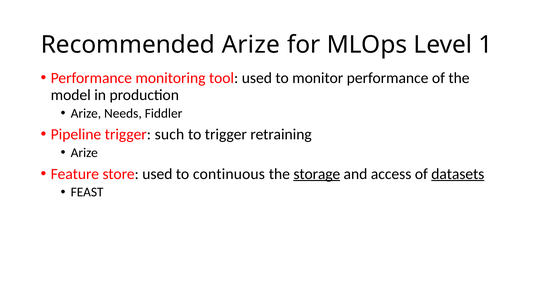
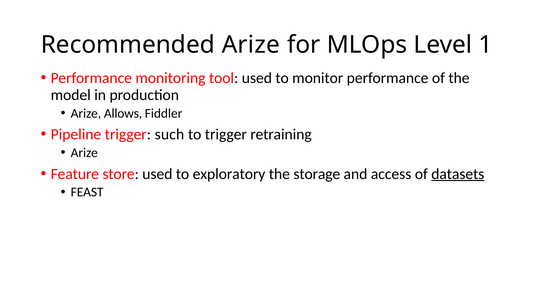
Needs: Needs -> Allows (123, 113)
continuous: continuous -> exploratory (229, 174)
storage underline: present -> none (317, 174)
